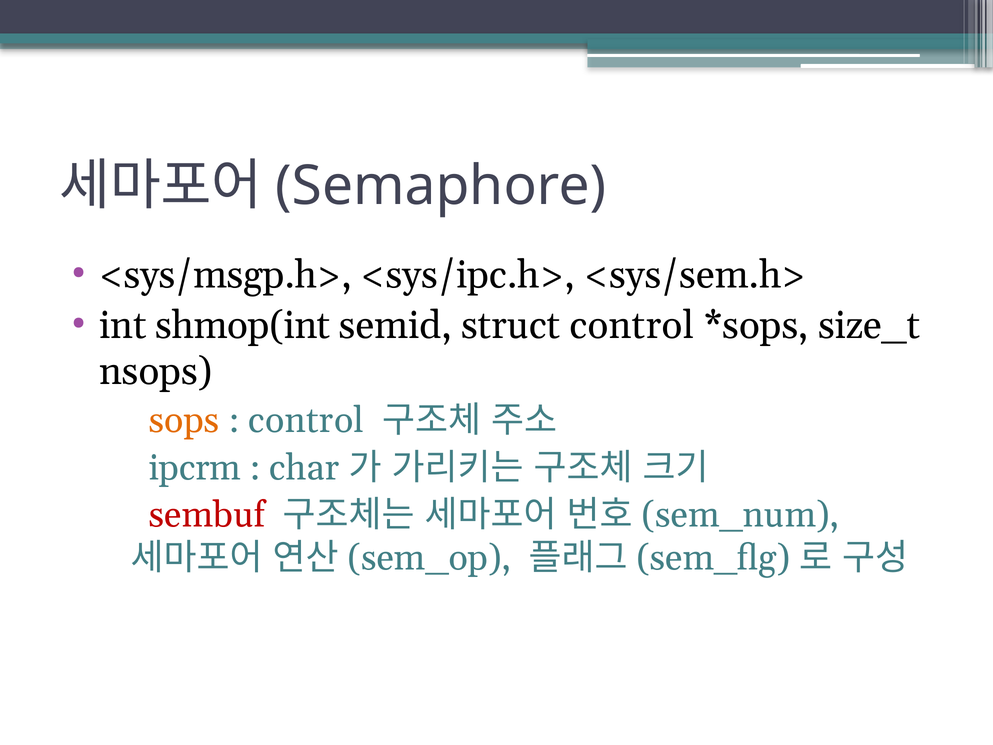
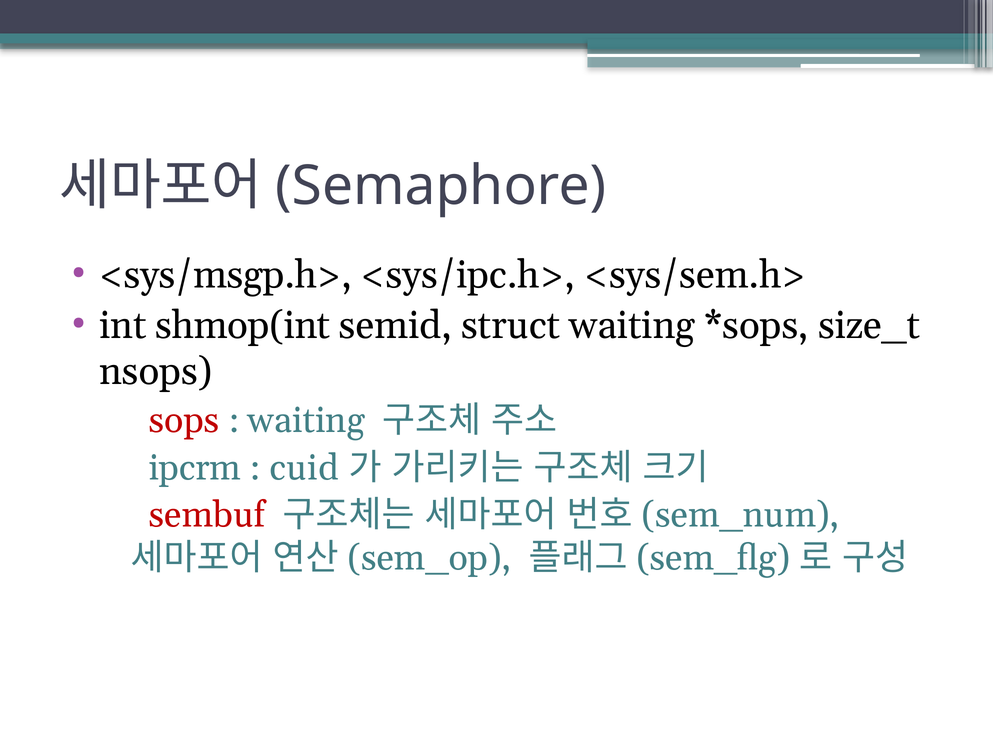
struct control: control -> waiting (632, 325)
sops colour: orange -> red (184, 420)
control: control -> waiting (306, 420)
char: char -> cuid (304, 468)
